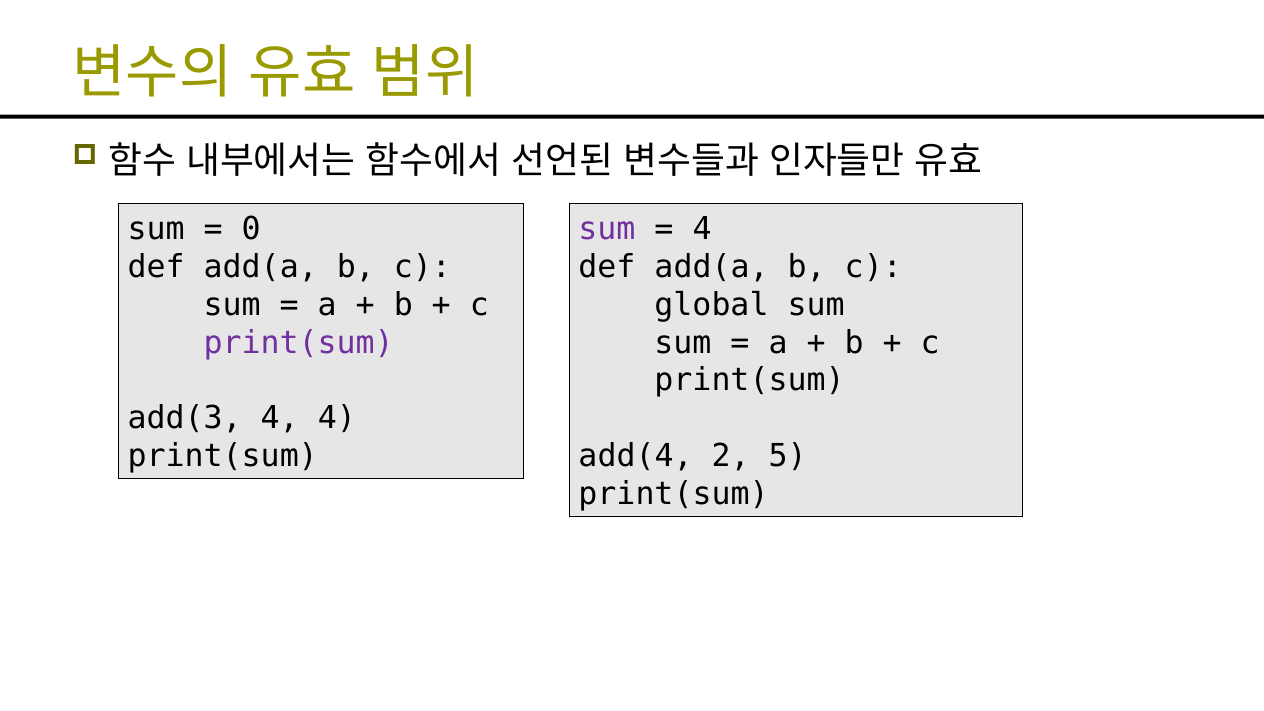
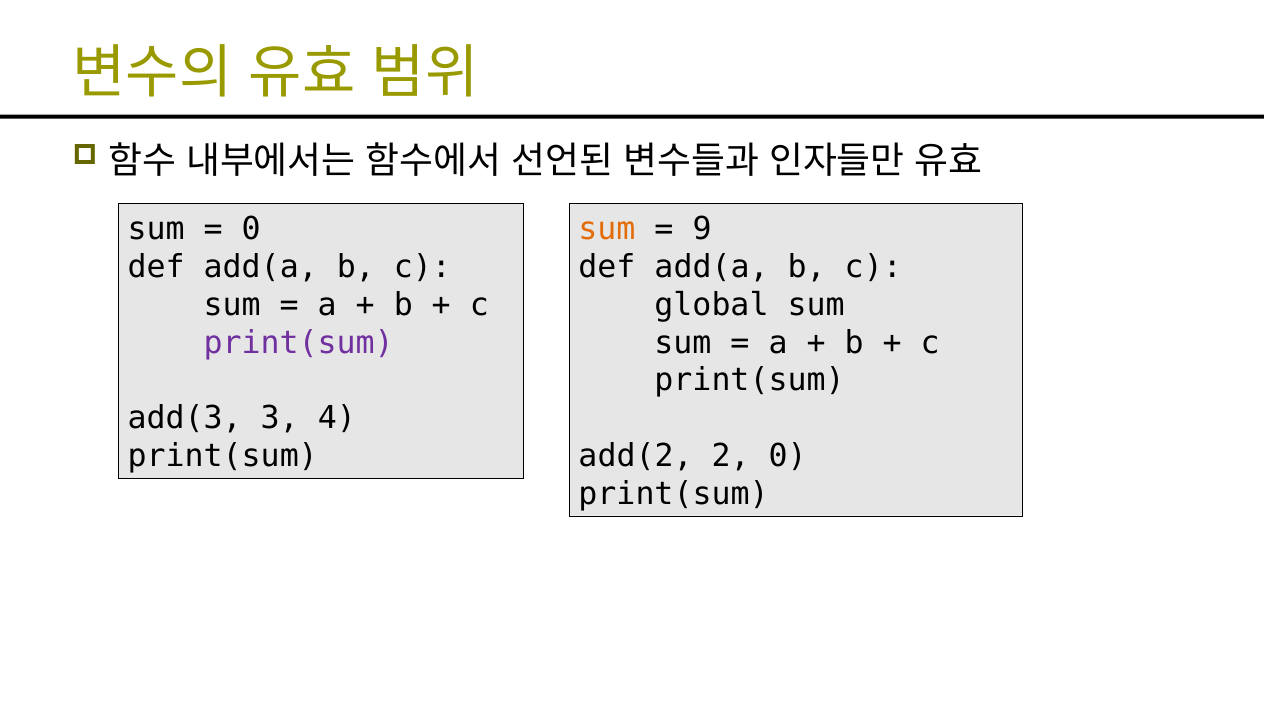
sum colour: purple -> orange (607, 229)
4: 4 -> 9 (702, 229)
add(3 4: 4 -> 3 (280, 418)
add(4: add(4 -> add(2 (636, 456)
2 5: 5 -> 0 (788, 456)
